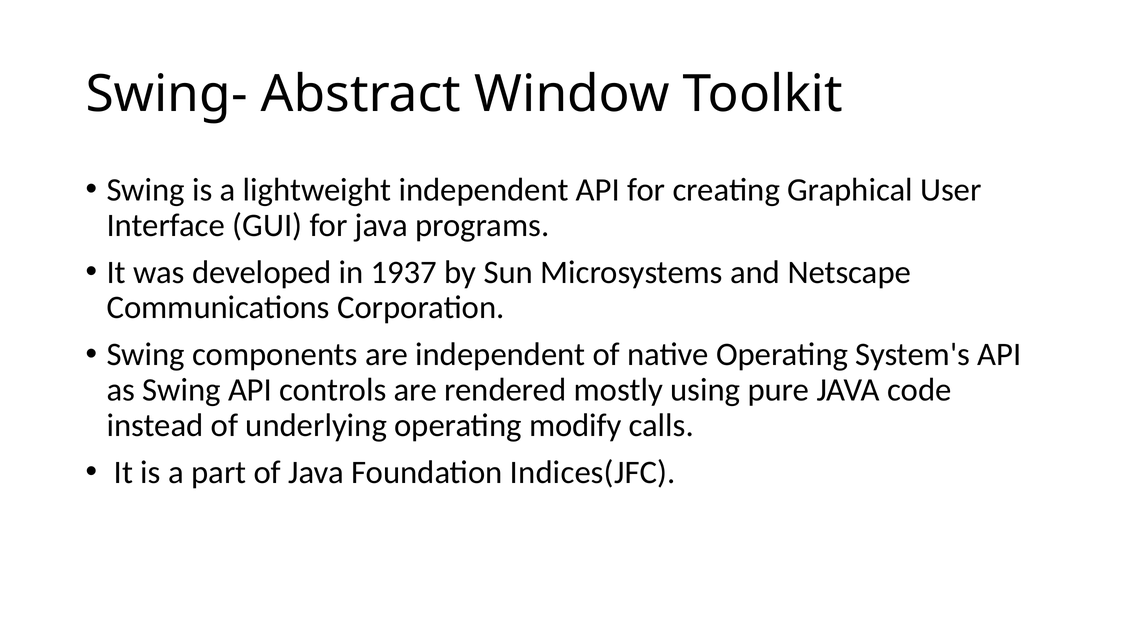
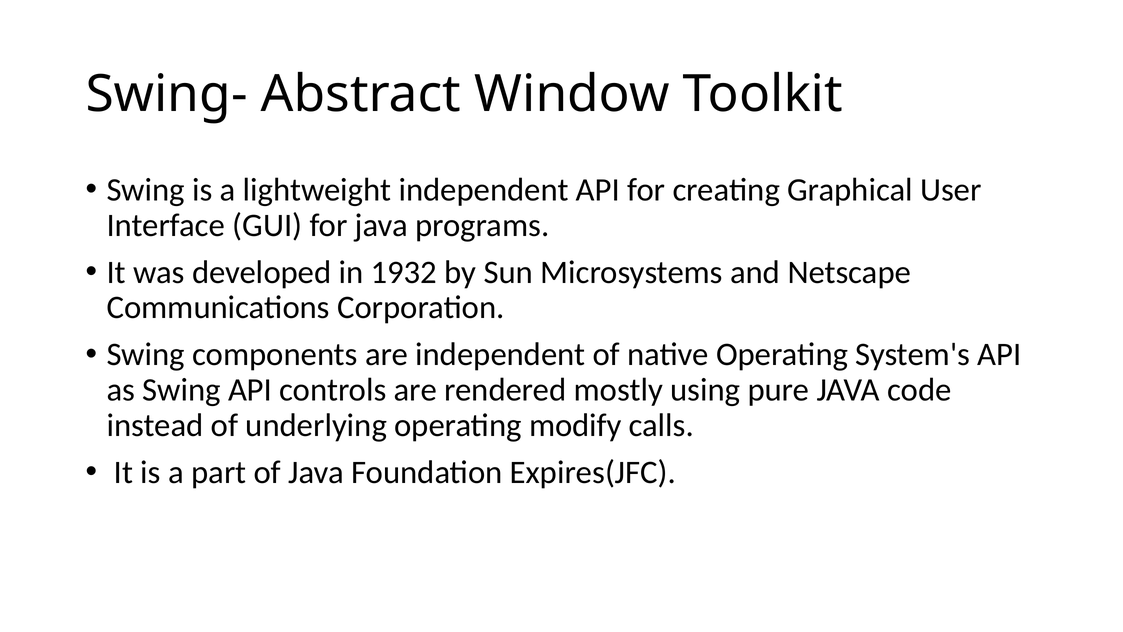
1937: 1937 -> 1932 (404, 272)
Indices(JFC: Indices(JFC -> Expires(JFC (593, 472)
